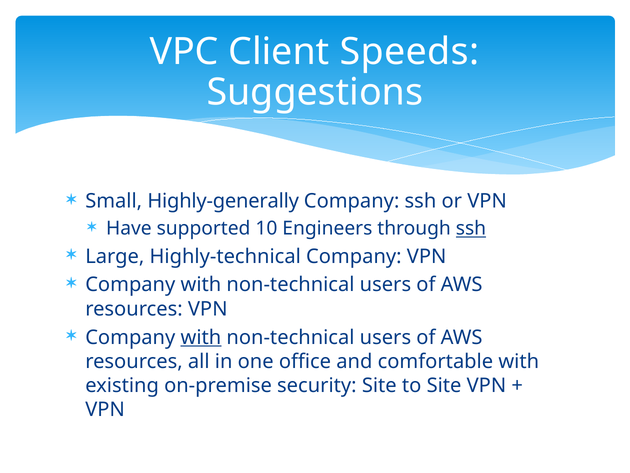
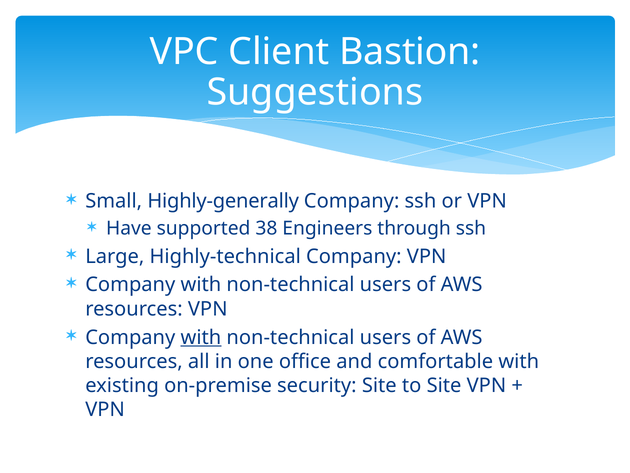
Speeds: Speeds -> Bastion (410, 52)
10: 10 -> 38 (266, 228)
ssh underline: present -> none (471, 228)
